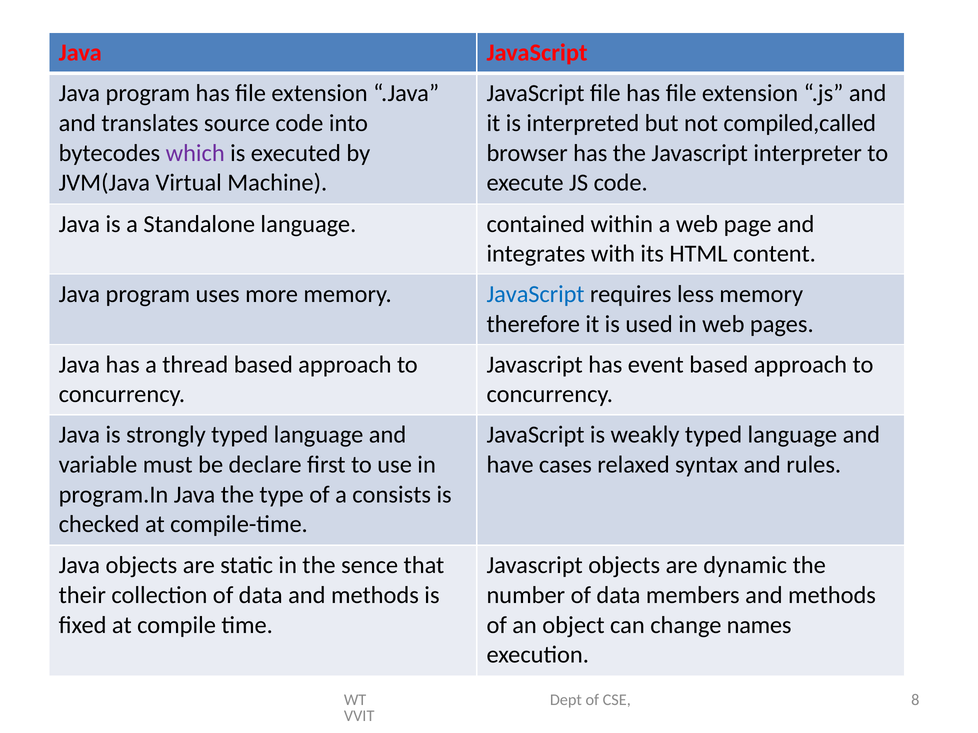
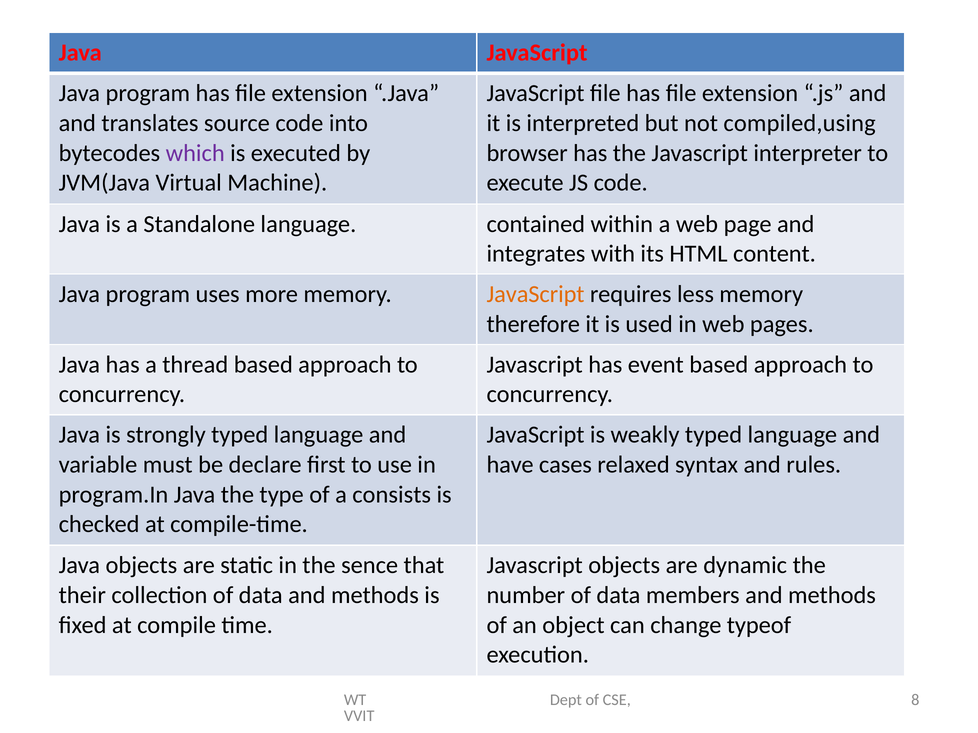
compiled,called: compiled,called -> compiled,using (800, 123)
JavaScript colour: blue -> orange (536, 294)
names: names -> typeof (759, 625)
